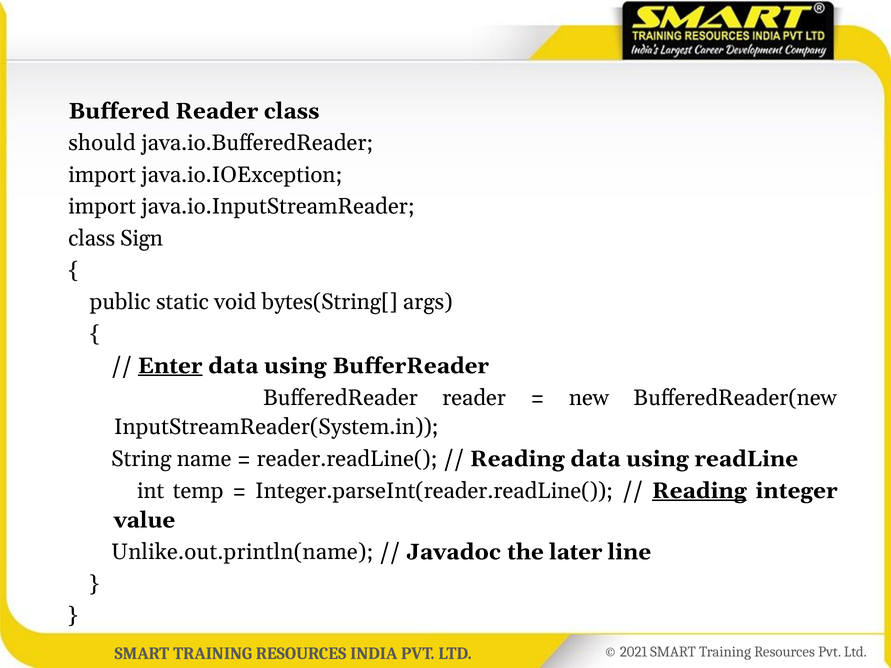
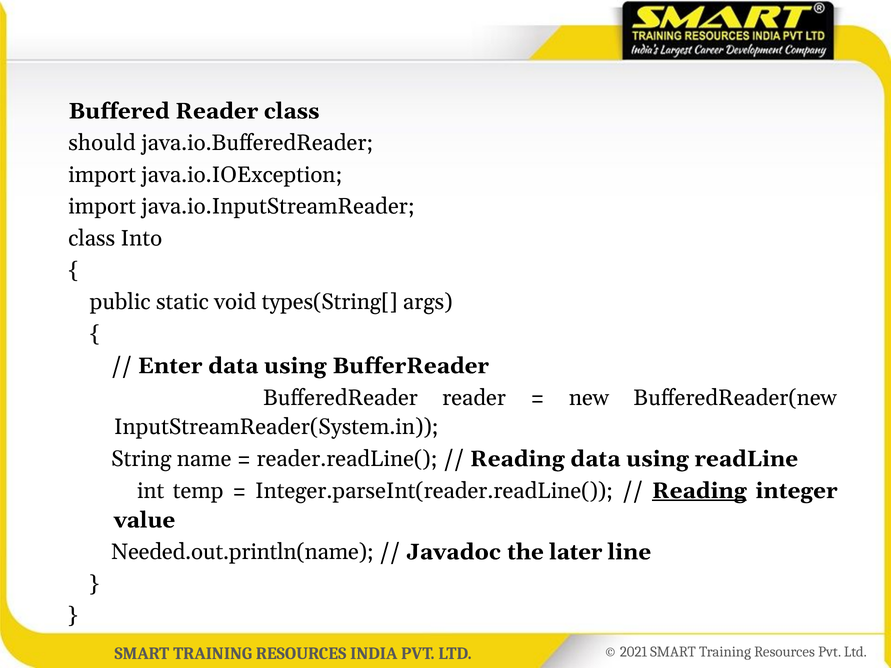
Sign: Sign -> Into (141, 239)
bytes(String[: bytes(String[ -> types(String[ (330, 302)
Enter underline: present -> none (170, 366)
Unlike.out.println(name: Unlike.out.println(name -> Needed.out.println(name (243, 552)
